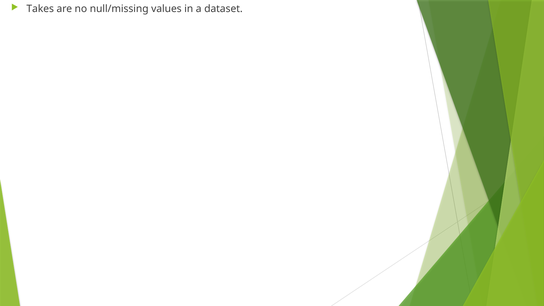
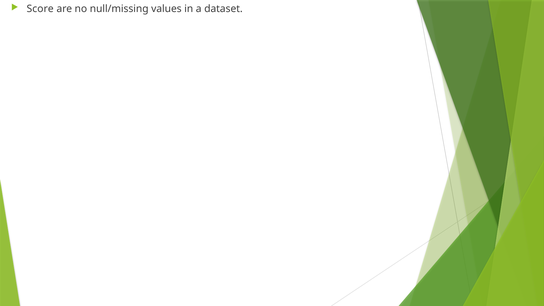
Takes: Takes -> Score (40, 9)
